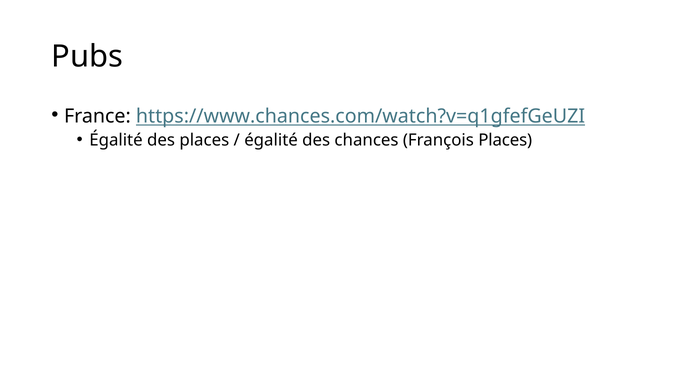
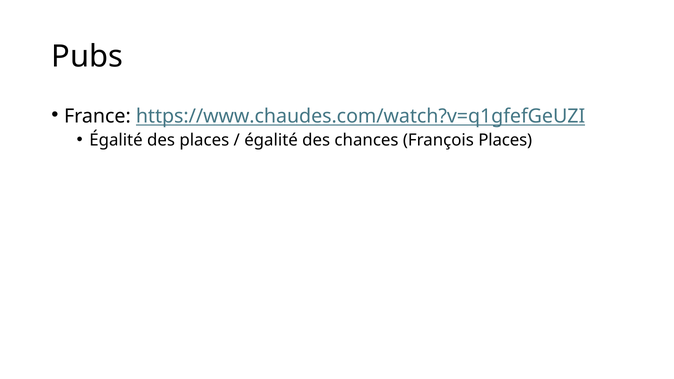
https://www.chances.com/watch?v=q1gfefGeUZI: https://www.chances.com/watch?v=q1gfefGeUZI -> https://www.chaudes.com/watch?v=q1gfefGeUZI (361, 116)
